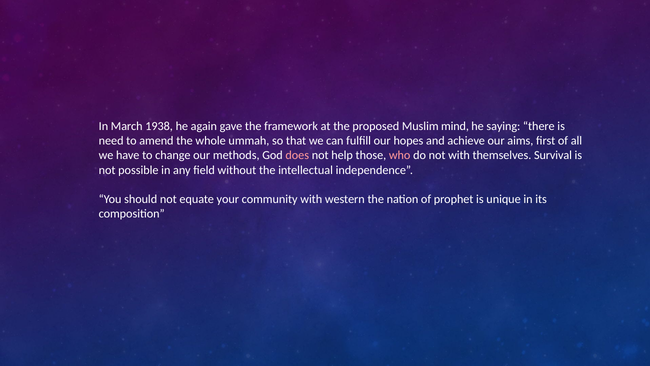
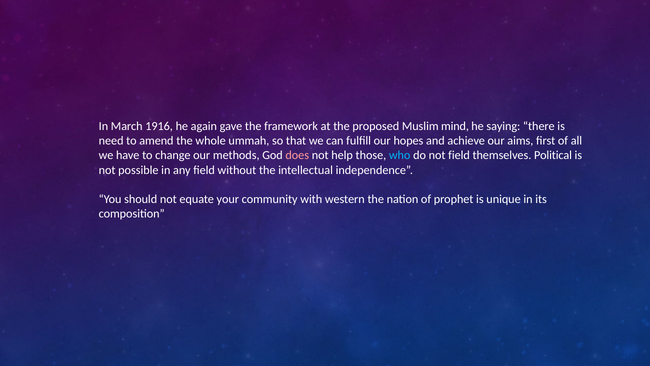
1938: 1938 -> 1916 (159, 126)
who colour: pink -> light blue (400, 155)
not with: with -> field (459, 155)
Survival: Survival -> Political (553, 155)
